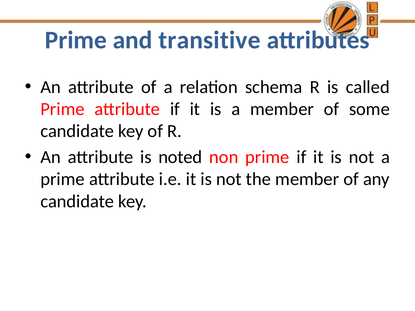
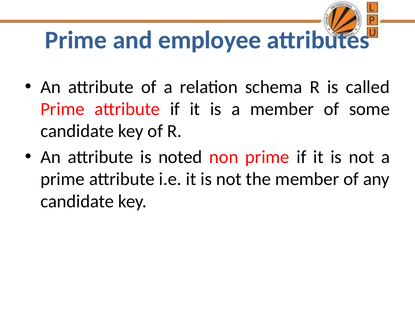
transitive: transitive -> employee (210, 40)
